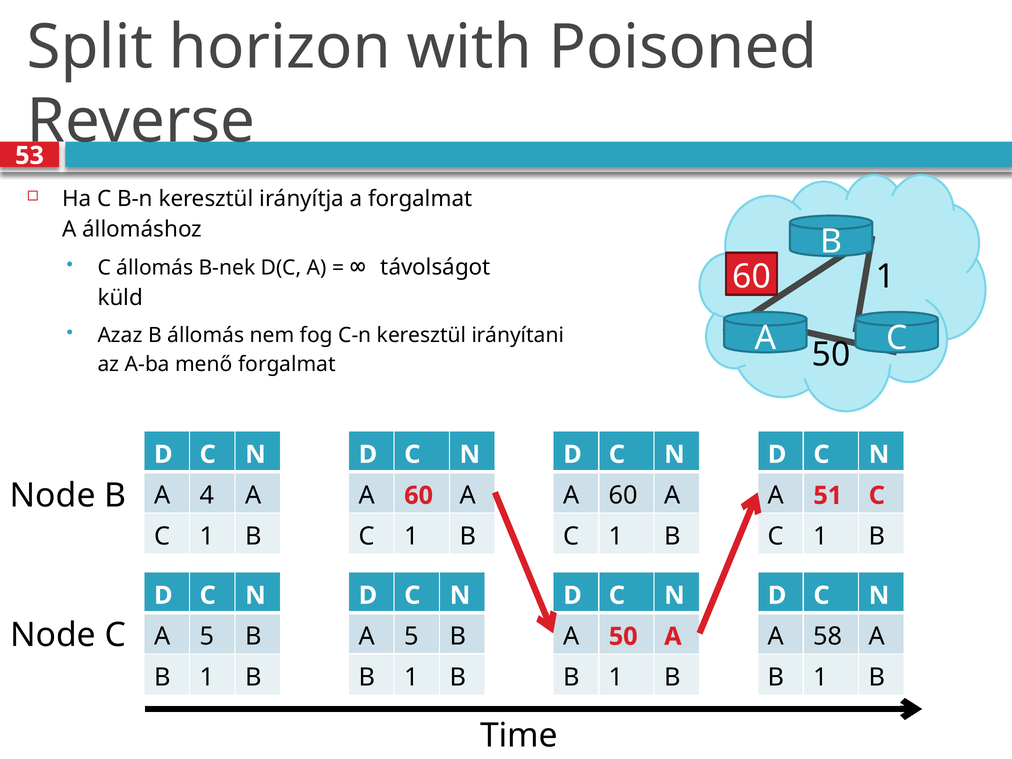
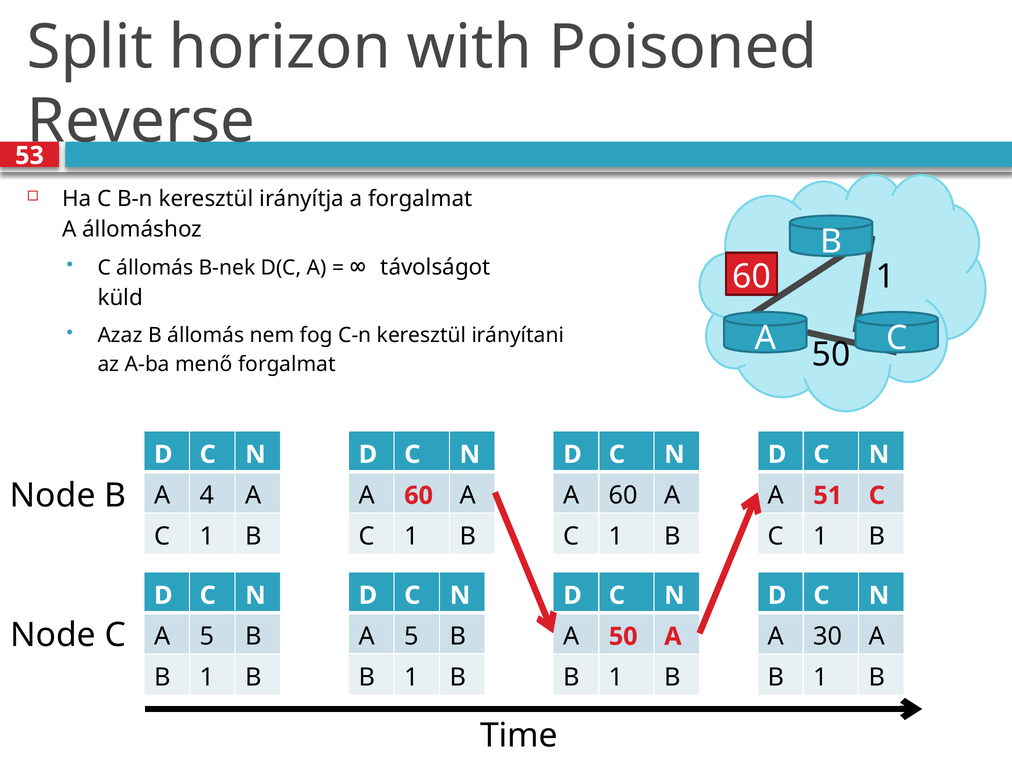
58: 58 -> 30 (828, 637)
